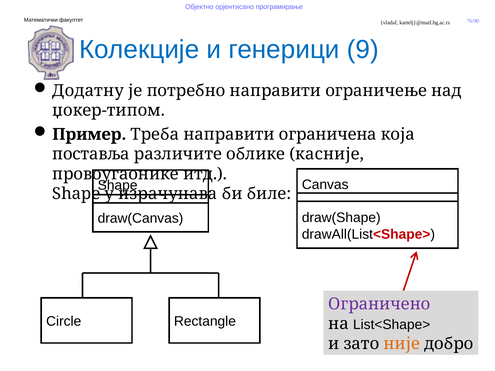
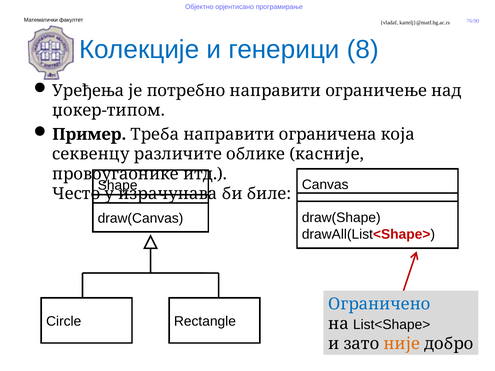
9: 9 -> 8 (363, 50)
Додатну: Додатну -> Уређења (88, 91)
поставља: поставља -> секвенцу (91, 154)
Shapе: Shapе -> Често (76, 194)
Ограничено colour: purple -> blue (379, 304)
